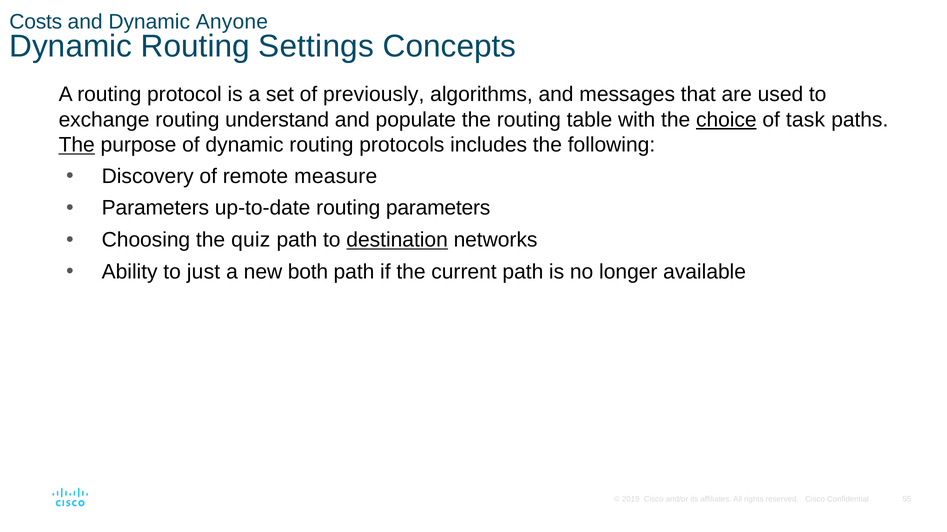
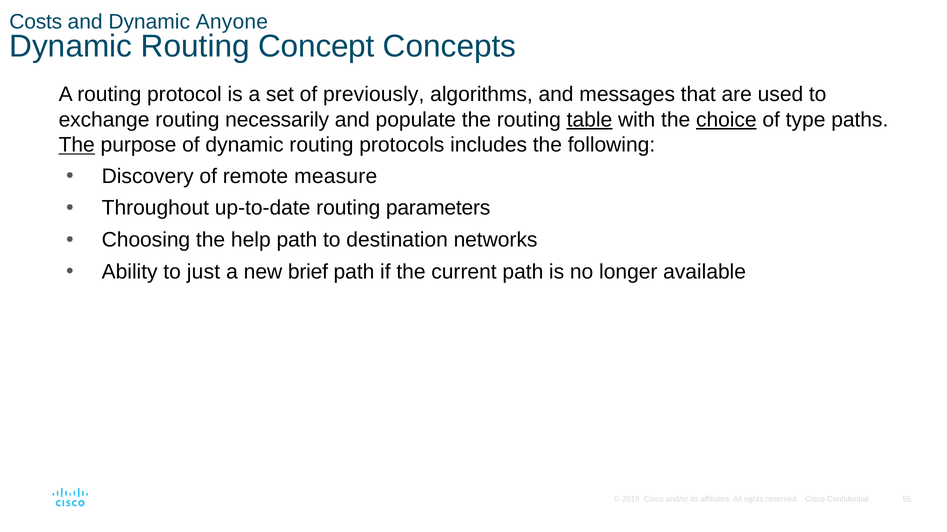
Settings: Settings -> Concept (316, 47)
understand: understand -> necessarily (277, 120)
table underline: none -> present (589, 120)
task: task -> type (806, 120)
Parameters: Parameters -> Throughout (155, 208)
quiz: quiz -> help (251, 240)
destination underline: present -> none (397, 240)
both: both -> brief (308, 272)
